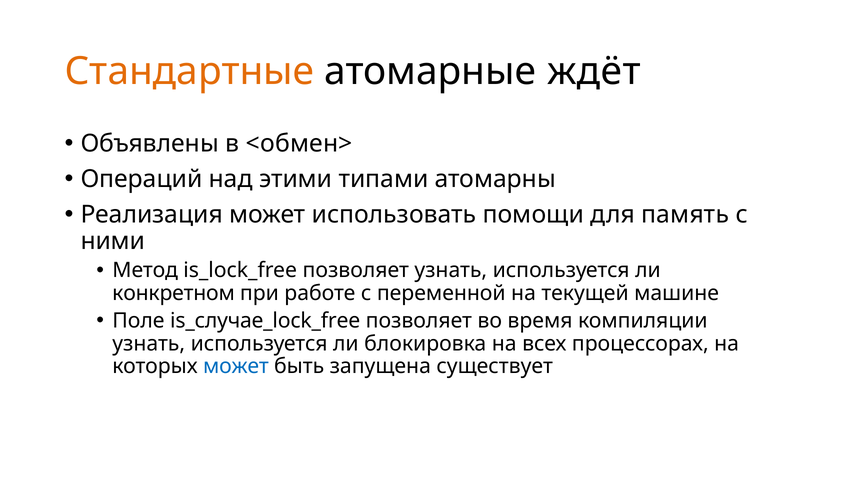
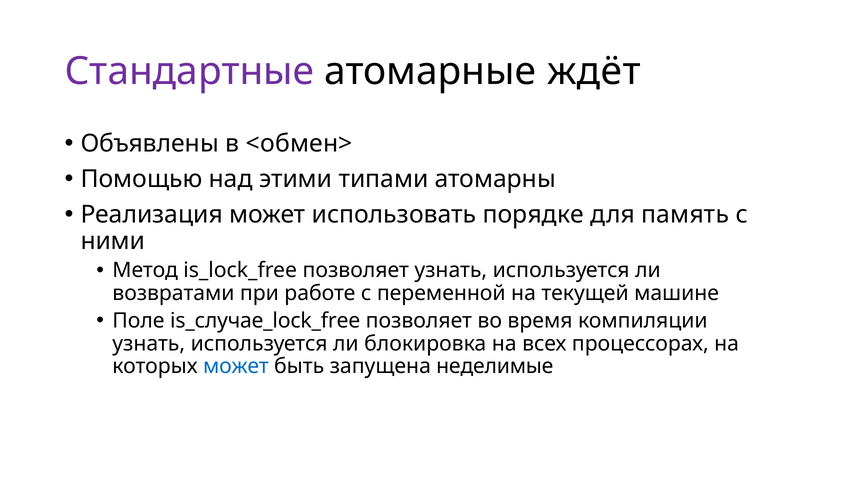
Стандартные colour: orange -> purple (189, 71)
Операций: Операций -> Помощью (141, 179)
помощи: помощи -> порядке (533, 214)
конкретном: конкретном -> возвратами (173, 293)
существует: существует -> неделимые (495, 366)
